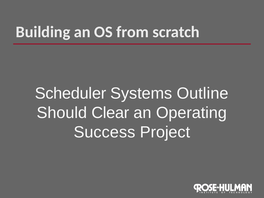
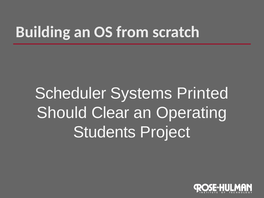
Outline: Outline -> Printed (203, 93)
Success: Success -> Students (105, 132)
